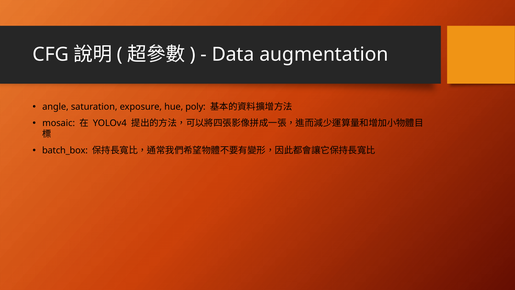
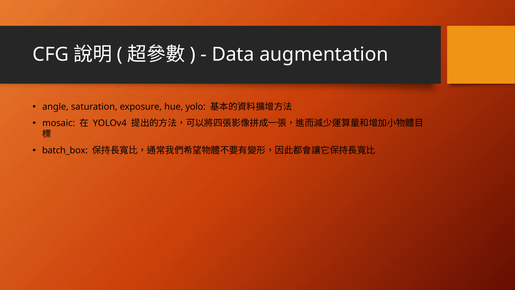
poly: poly -> yolo (195, 107)
